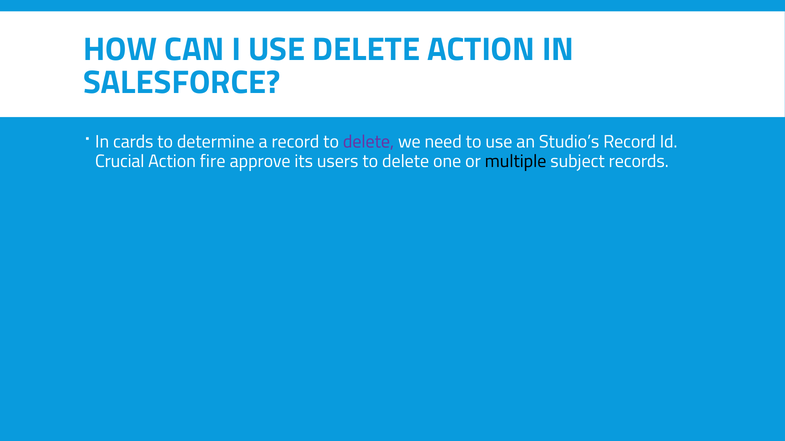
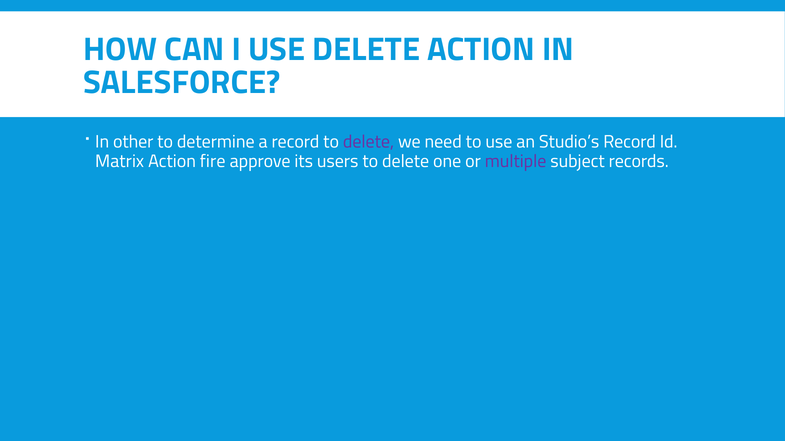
cards: cards -> other (133, 142)
Crucial: Crucial -> Matrix (120, 161)
multiple colour: black -> purple (516, 161)
